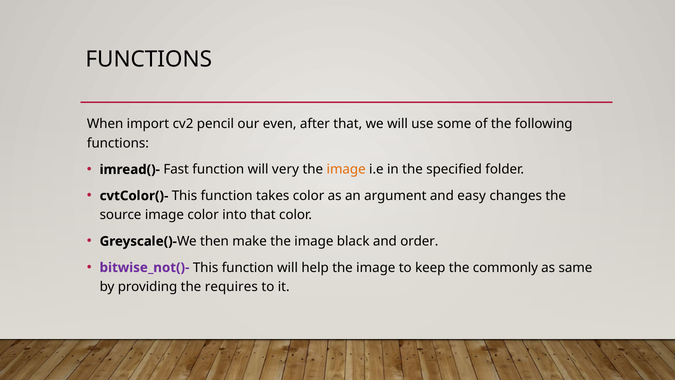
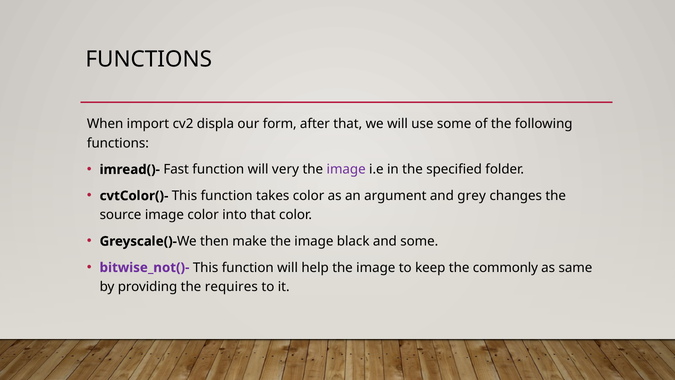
pencil: pencil -> displa (215, 124)
even: even -> form (280, 124)
image colour: orange -> purple (346, 169)
easy: easy -> grey (472, 196)
and order: order -> some (419, 241)
